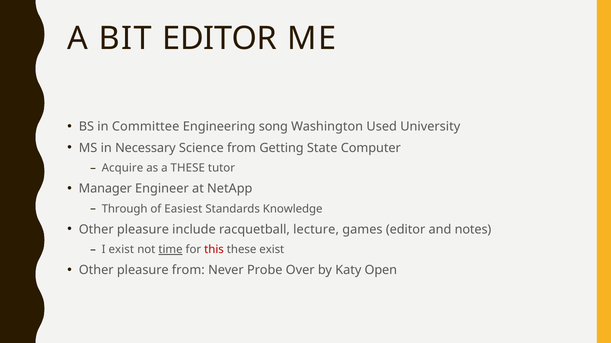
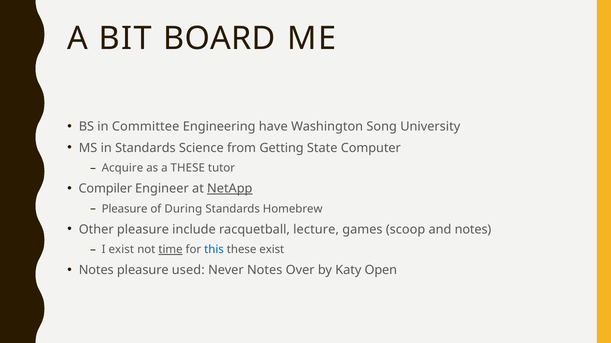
BIT EDITOR: EDITOR -> BOARD (219, 39)
song: song -> have (273, 127)
Used: Used -> Song (382, 127)
in Necessary: Necessary -> Standards (145, 148)
Manager: Manager -> Compiler (105, 189)
NetApp underline: none -> present (230, 189)
Through: Through -> Pleasure (125, 209)
Easiest: Easiest -> During (183, 209)
Knowledge: Knowledge -> Homebrew (293, 209)
games editor: editor -> scoop (406, 230)
this colour: red -> blue (214, 250)
Other: Other -> Notes (96, 271)
pleasure from: from -> used (188, 271)
Never Probe: Probe -> Notes (265, 271)
